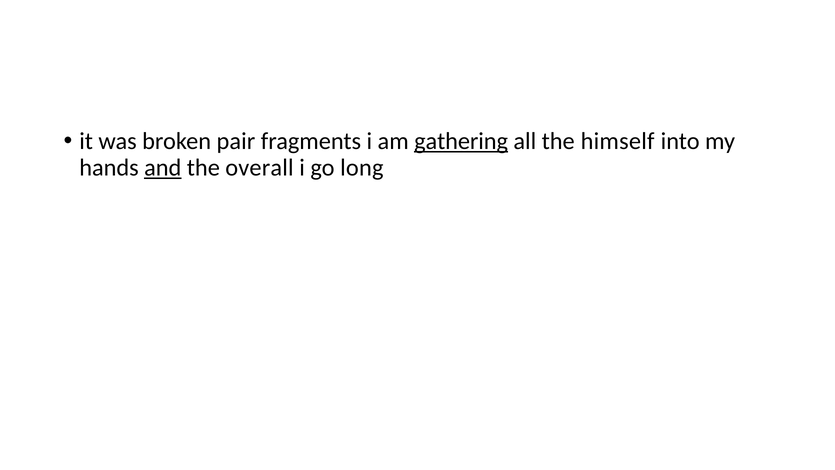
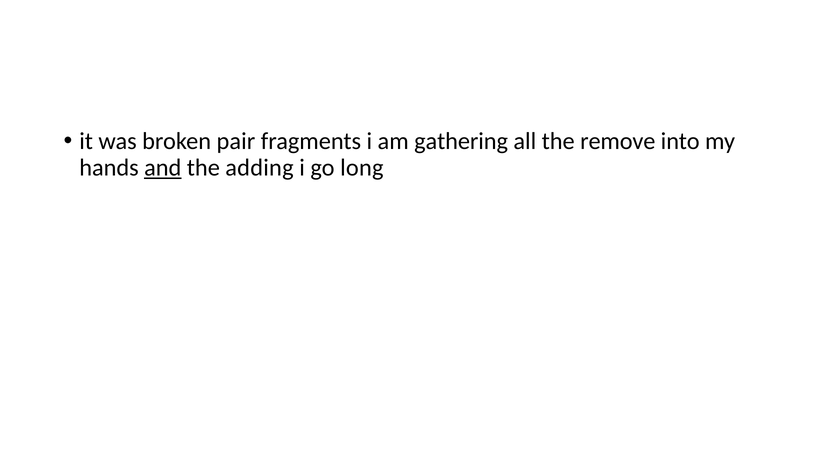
gathering underline: present -> none (461, 141)
himself: himself -> remove (618, 141)
overall: overall -> adding (259, 167)
